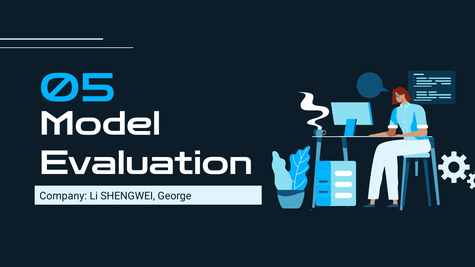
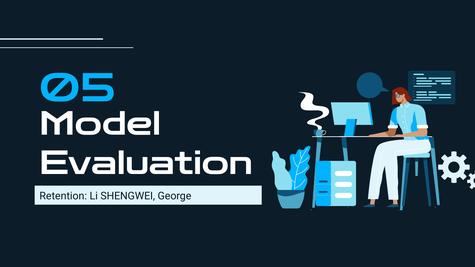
Company: Company -> Retention (63, 196)
